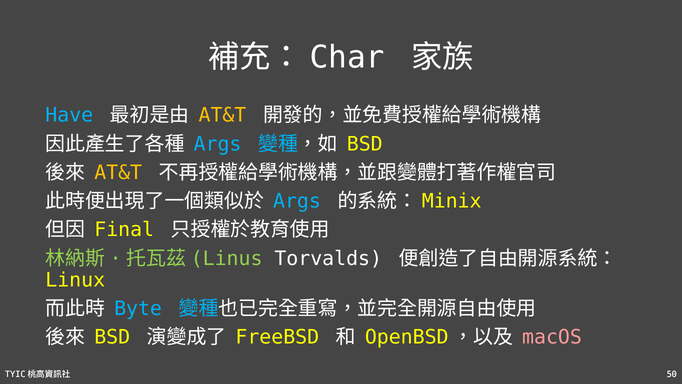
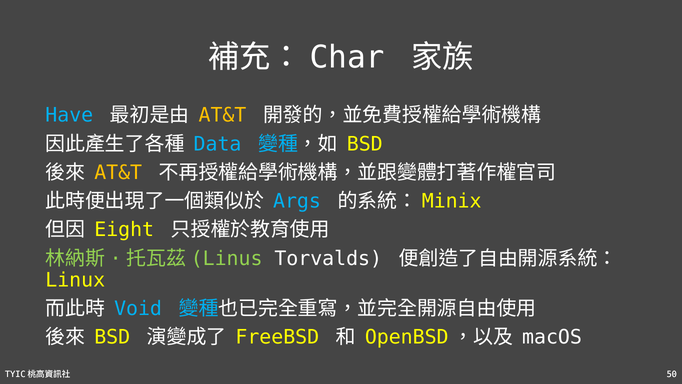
Args: Args -> Data (218, 144)
Final: Final -> Eight (124, 230)
Byte: Byte -> Void (138, 308)
macOS colour: pink -> white (552, 337)
